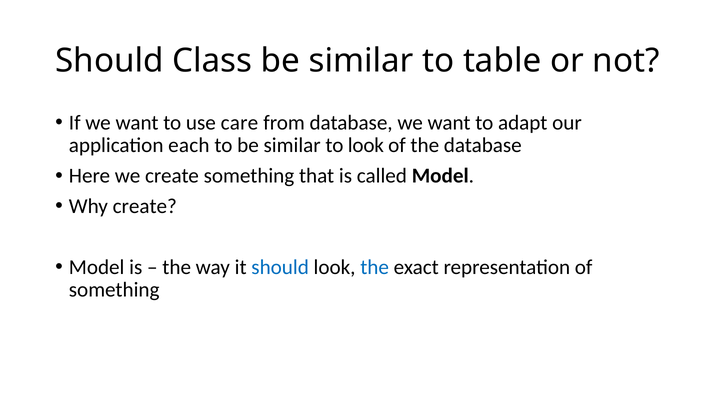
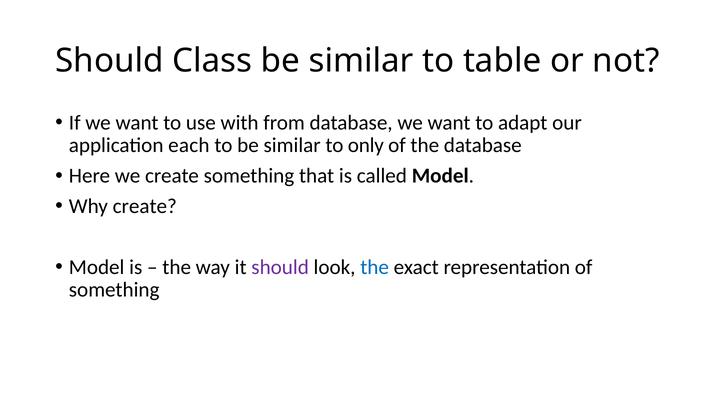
care: care -> with (240, 123)
to look: look -> only (366, 145)
should colour: blue -> purple (280, 267)
